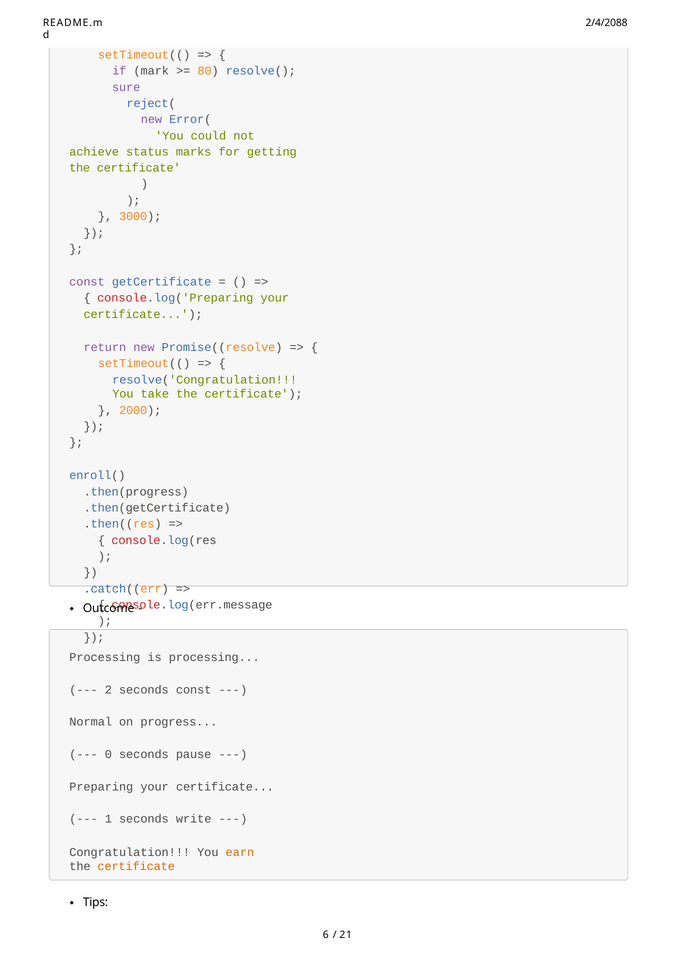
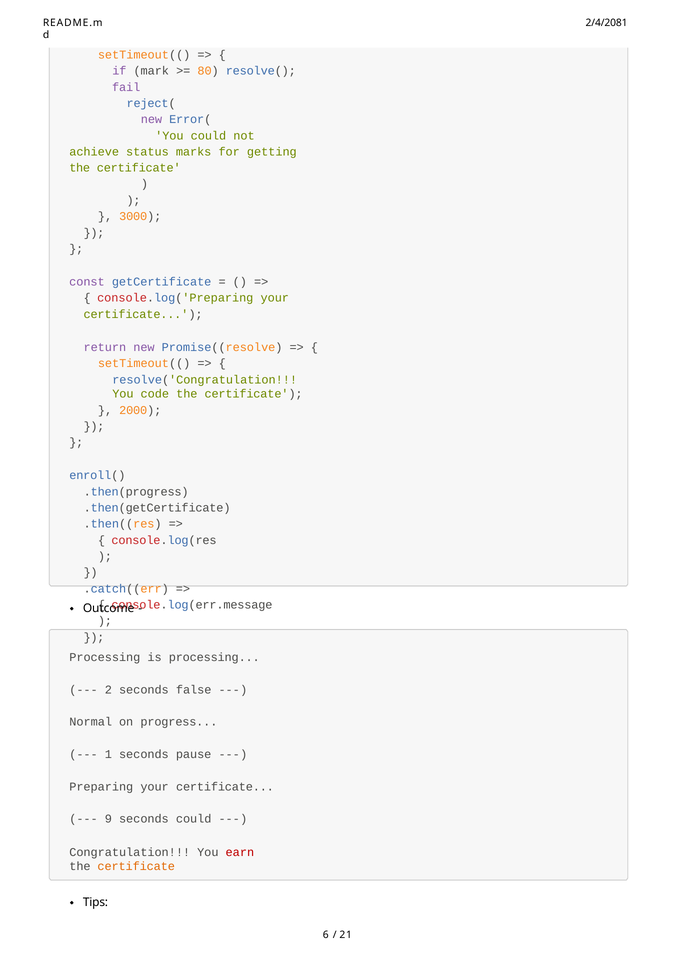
2/4/2088: 2/4/2088 -> 2/4/2081 (607, 23)
sure: sure -> fail (126, 87)
take: take -> code (155, 394)
seconds const: const -> false (194, 689)
0: 0 -> 1 (108, 754)
1: 1 -> 9 (108, 819)
seconds write: write -> could (194, 819)
earn colour: orange -> red (240, 852)
